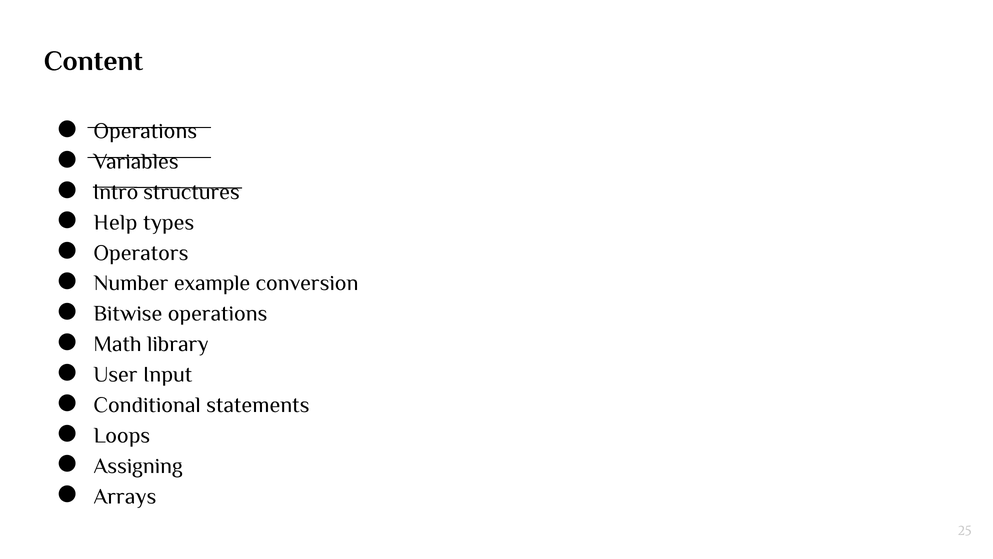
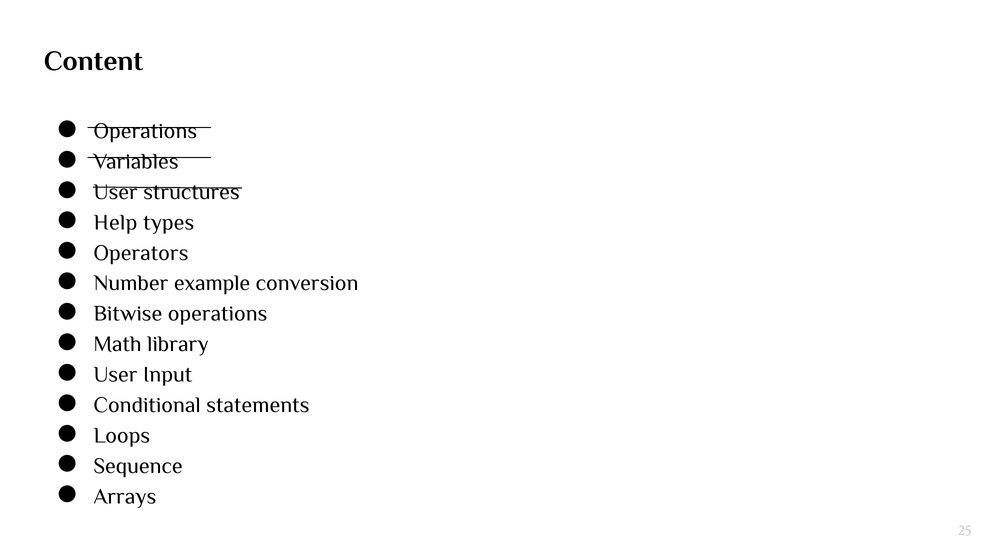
Intro: Intro -> User (116, 192)
Assigning: Assigning -> Sequence (138, 465)
